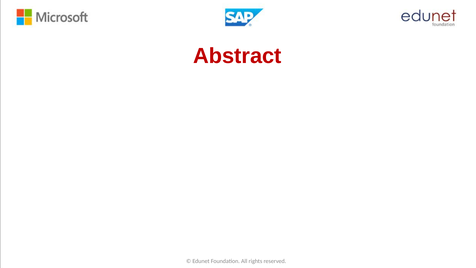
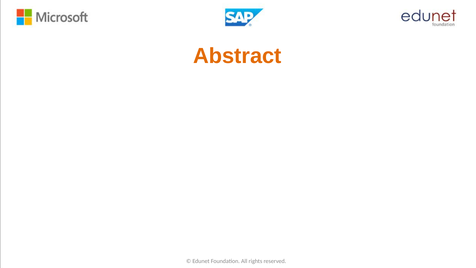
Abstract colour: red -> orange (237, 56)
